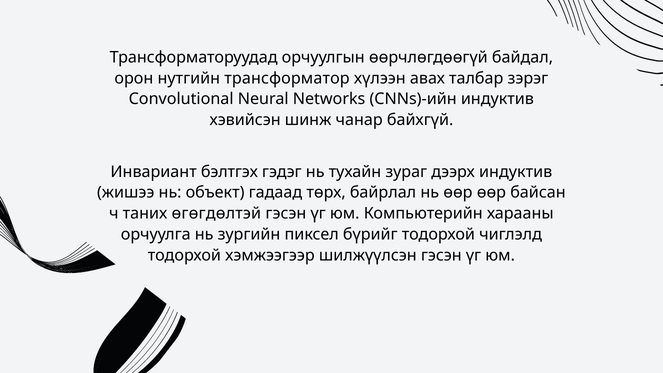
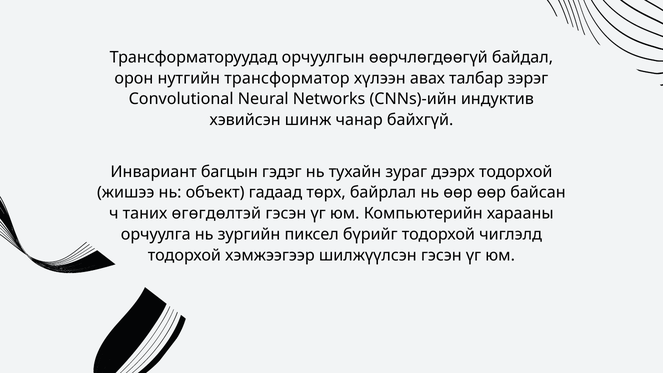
бэлтгэх: бэлтгэх -> багцын (229, 172)
дээрх индуктив: индуктив -> тодорхой (516, 172)
